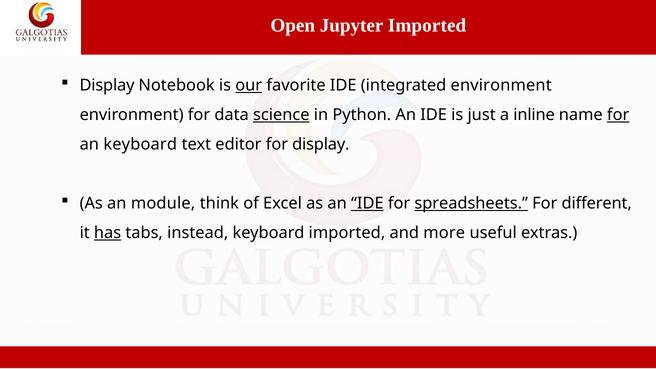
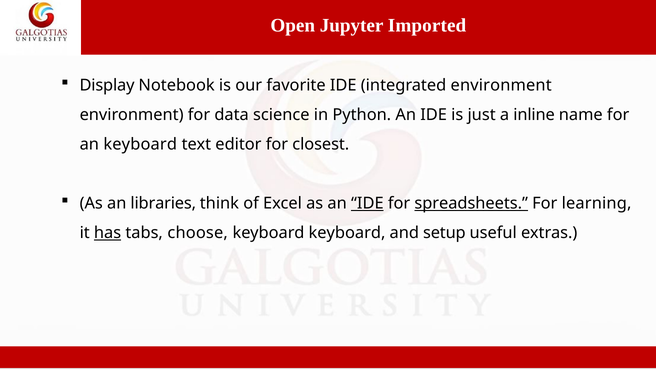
our underline: present -> none (249, 85)
science underline: present -> none (281, 115)
for underline: present -> none (618, 115)
for display: display -> closest (321, 144)
module: module -> libraries (163, 203)
different: different -> learning (597, 203)
instead: instead -> choose (198, 233)
keyboard imported: imported -> keyboard (347, 233)
more: more -> setup (444, 233)
